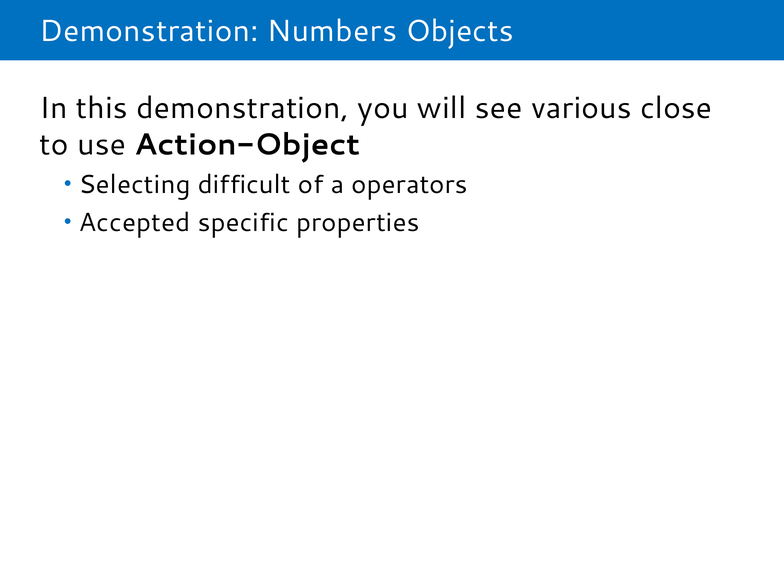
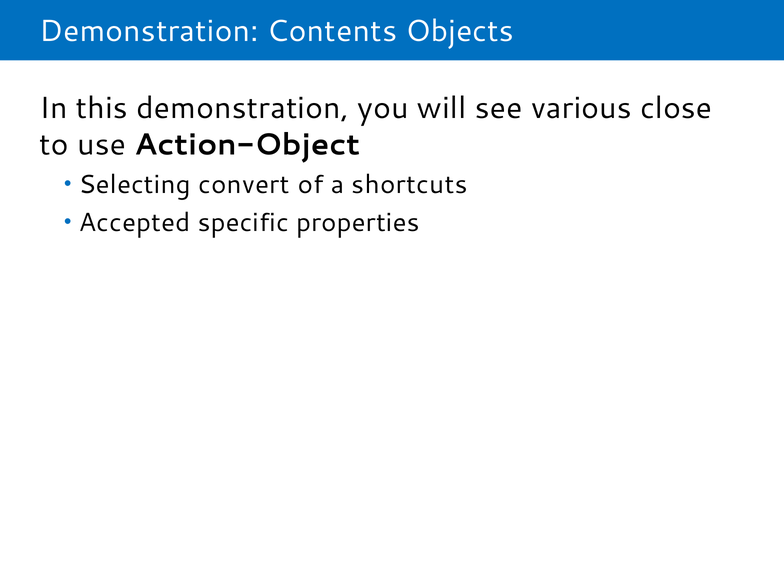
Numbers: Numbers -> Contents (332, 31)
difficult: difficult -> convert (244, 185)
operators: operators -> shortcuts (410, 185)
